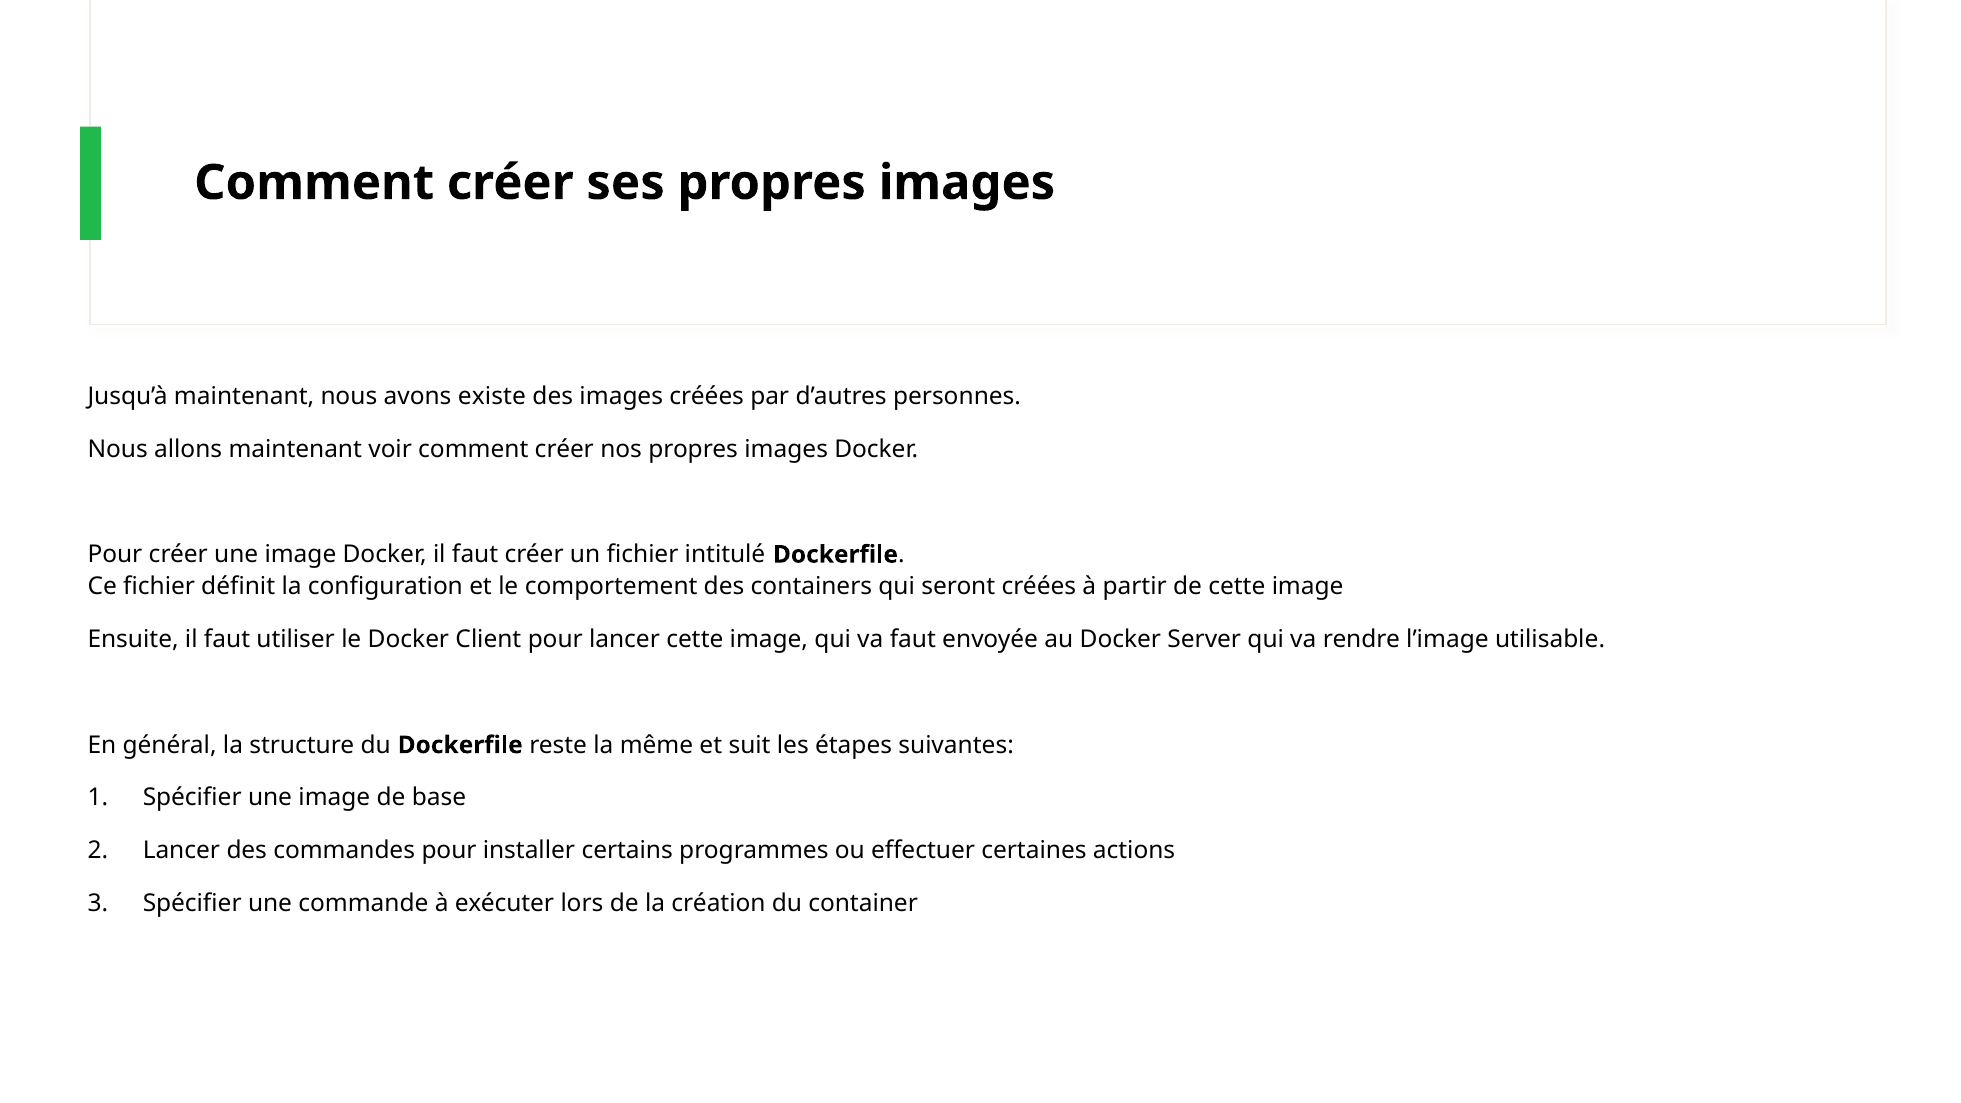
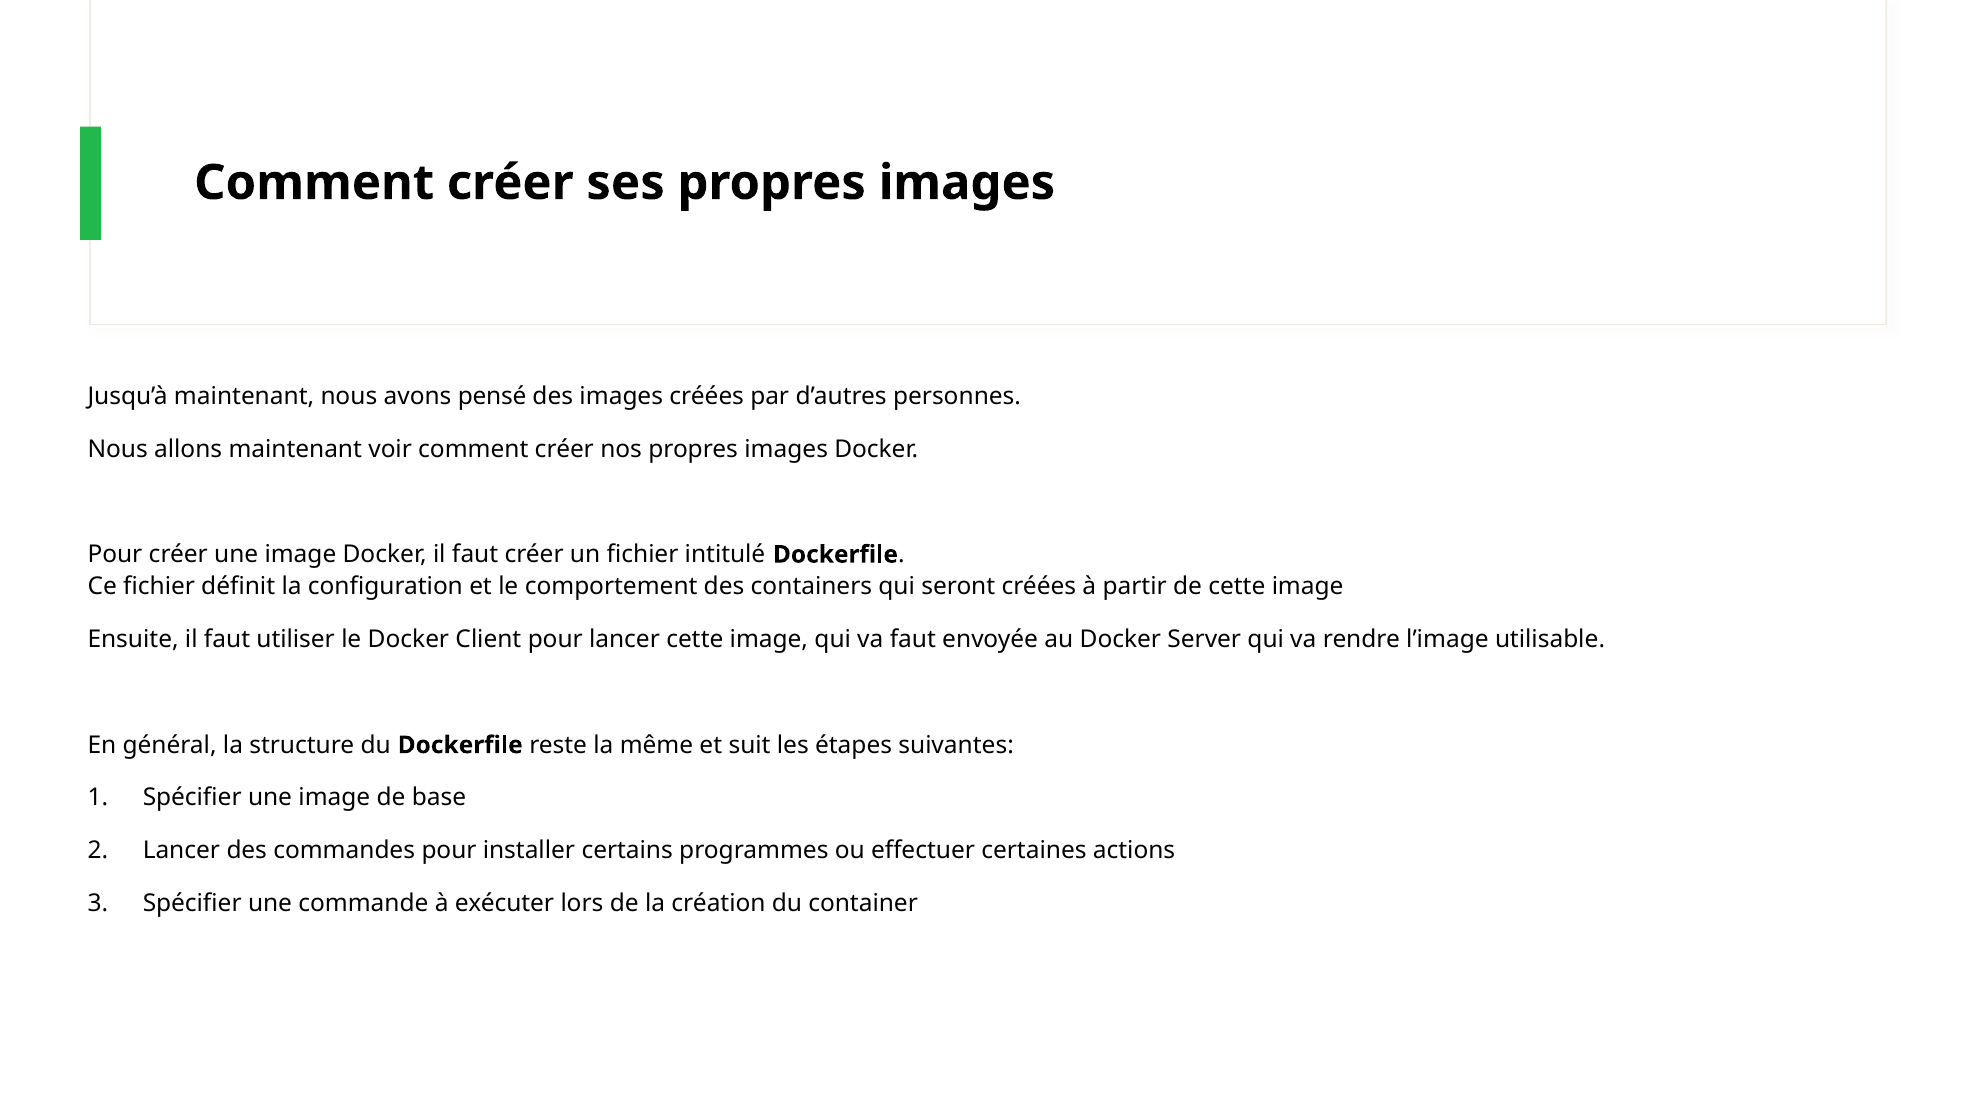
existe: existe -> pensé (492, 396)
